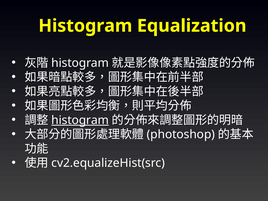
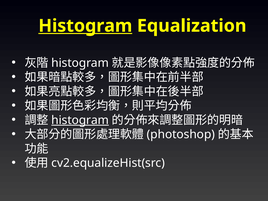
Histogram underline: none -> present (85, 26)
